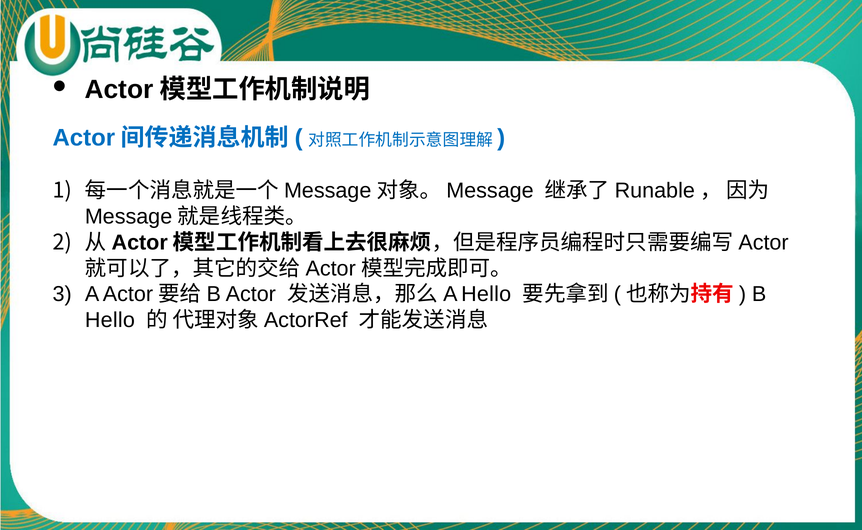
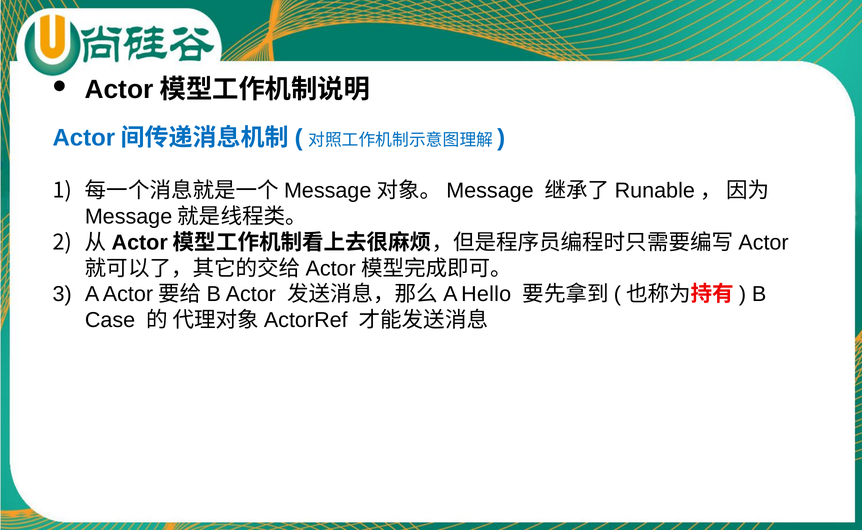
Hello: Hello -> Case (110, 320)
